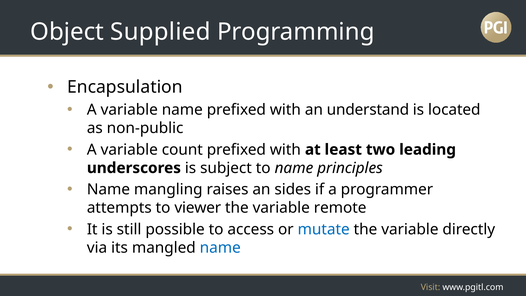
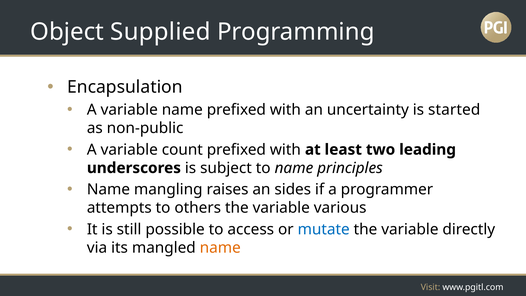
understand: understand -> uncertainty (368, 110)
located: located -> started (454, 110)
viewer: viewer -> others (198, 208)
remote: remote -> various (340, 208)
name colour: blue -> orange (220, 248)
